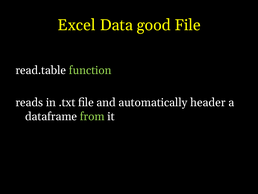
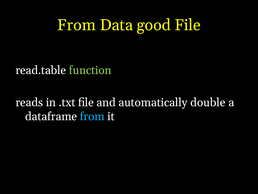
Excel: Excel -> From (76, 25)
header: header -> double (208, 102)
from colour: light green -> light blue (92, 116)
